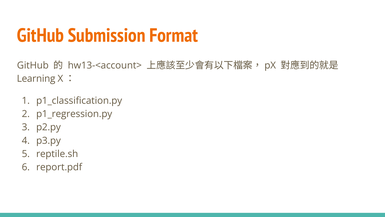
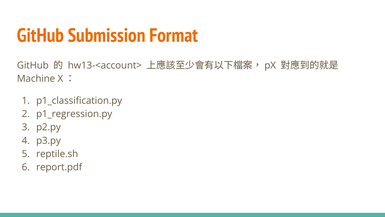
Learning: Learning -> Machine (36, 79)
